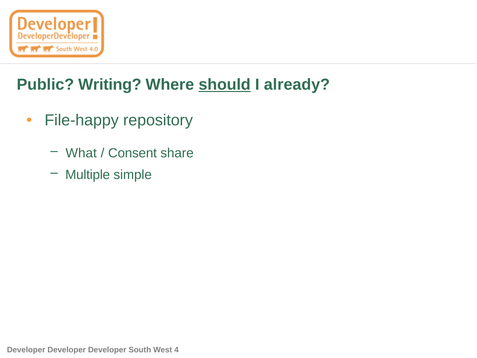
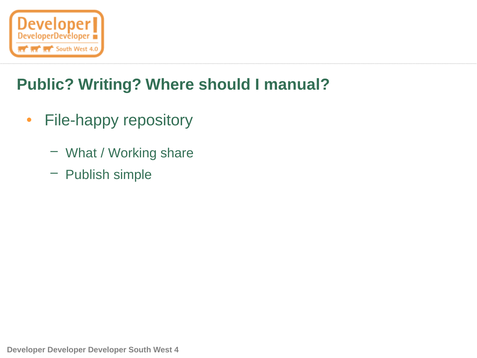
should underline: present -> none (225, 85)
already: already -> manual (297, 85)
Consent: Consent -> Working (132, 153)
Multiple: Multiple -> Publish (88, 175)
